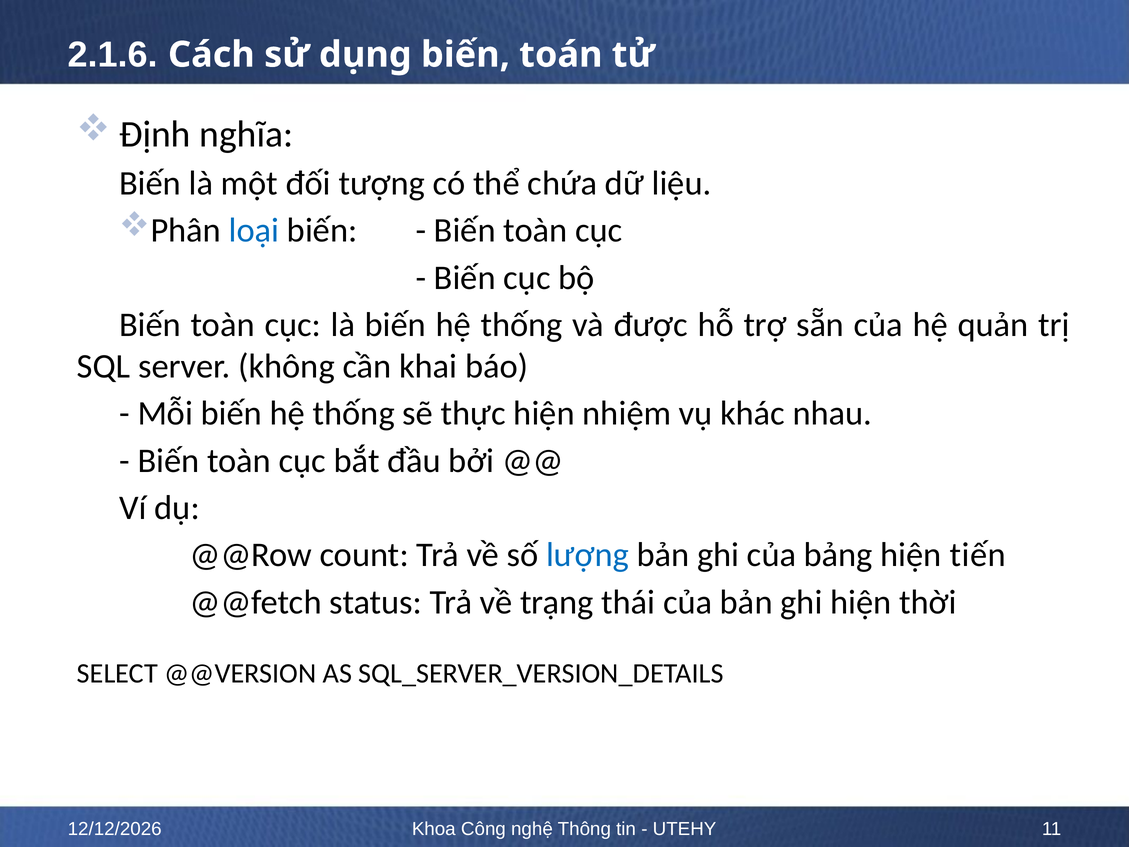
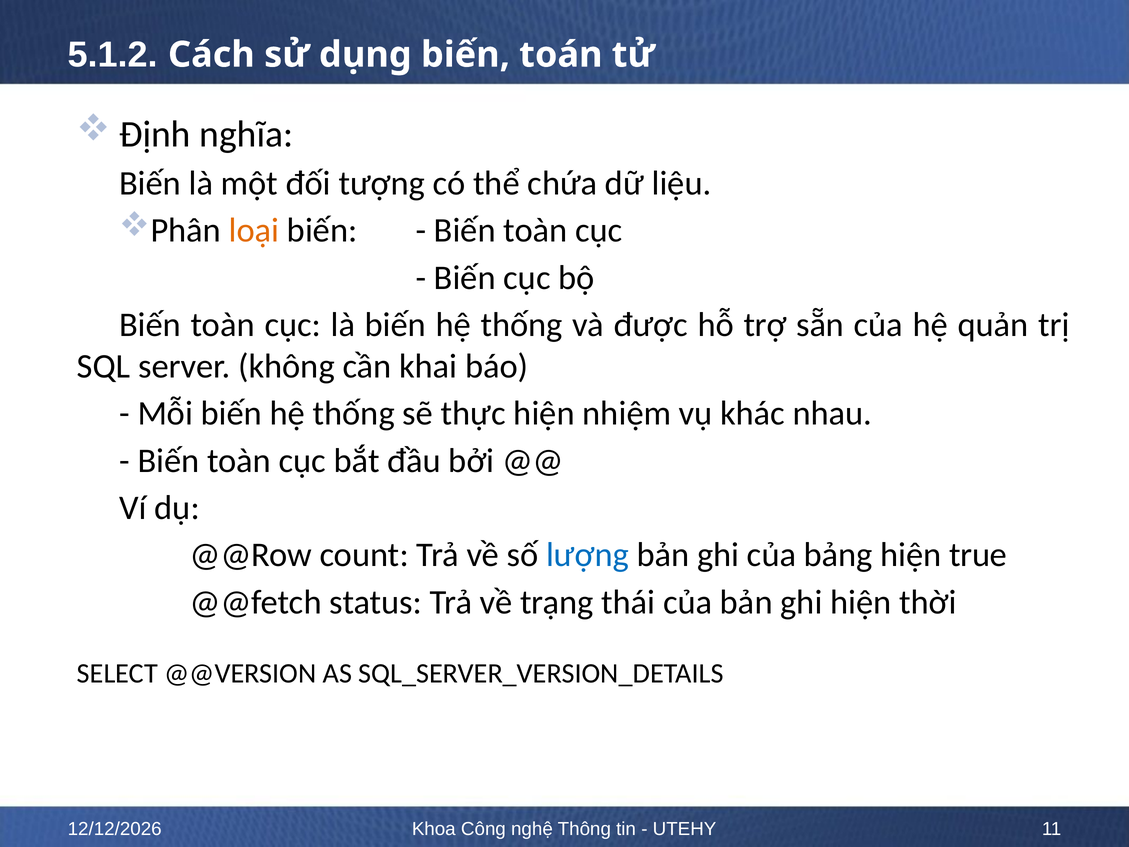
2.1.6: 2.1.6 -> 5.1.2 (113, 55)
loại colour: blue -> orange (254, 230)
tiến: tiến -> true (978, 555)
